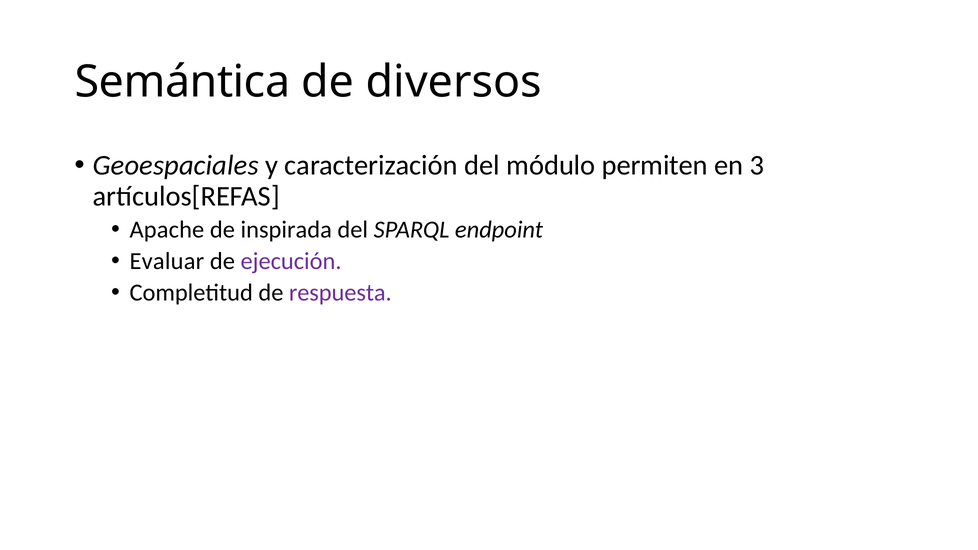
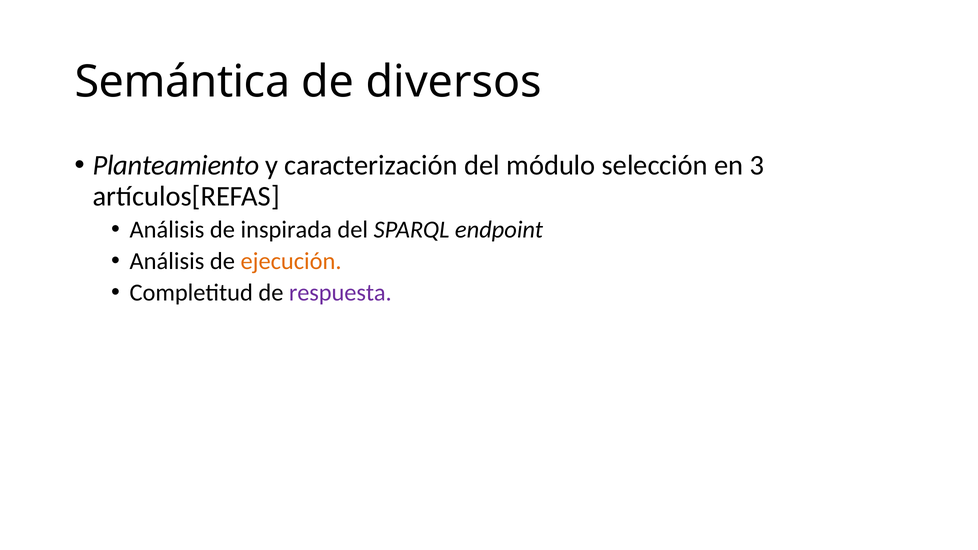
Geoespaciales: Geoespaciales -> Planteamiento (176, 165)
permiten: permiten -> selección (655, 165)
Apache: Apache -> Análisis (167, 230)
Evaluar: Evaluar -> Análisis (167, 261)
ejecución colour: purple -> orange (291, 261)
